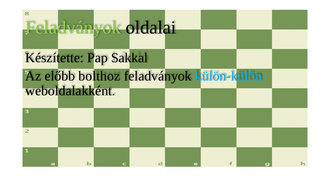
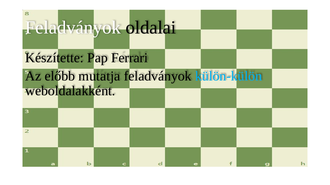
Feladványok colour: light green -> white (73, 28)
Sakkal: Sakkal -> Ferrari (130, 58)
bolthoz: bolthoz -> mutatja (99, 76)
